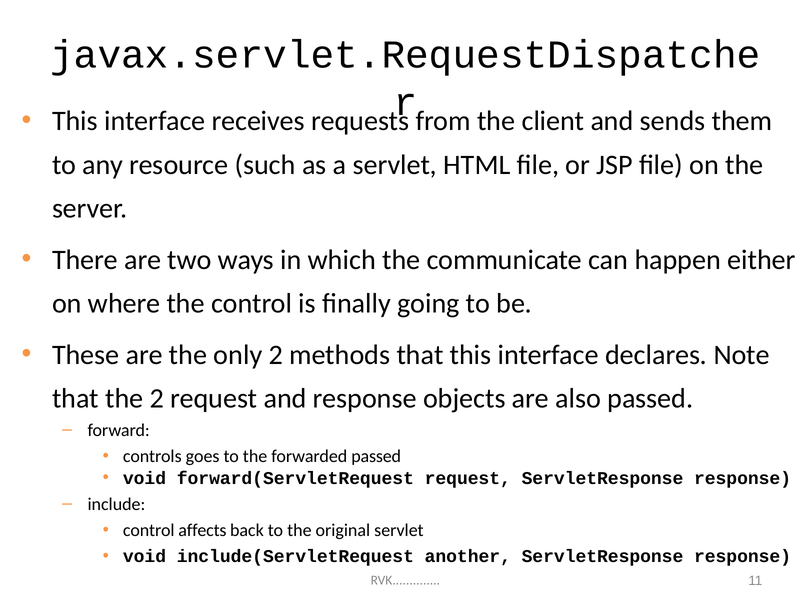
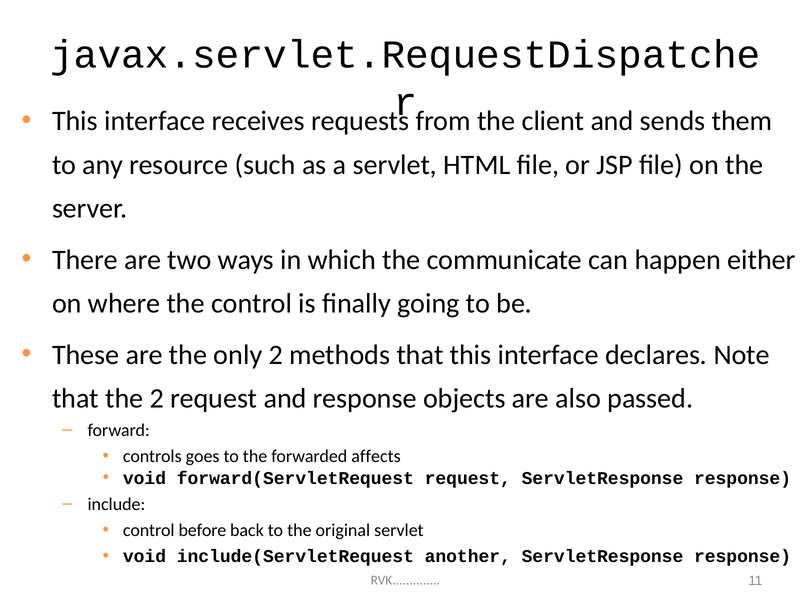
forwarded passed: passed -> affects (376, 456)
affects: affects -> before (202, 530)
